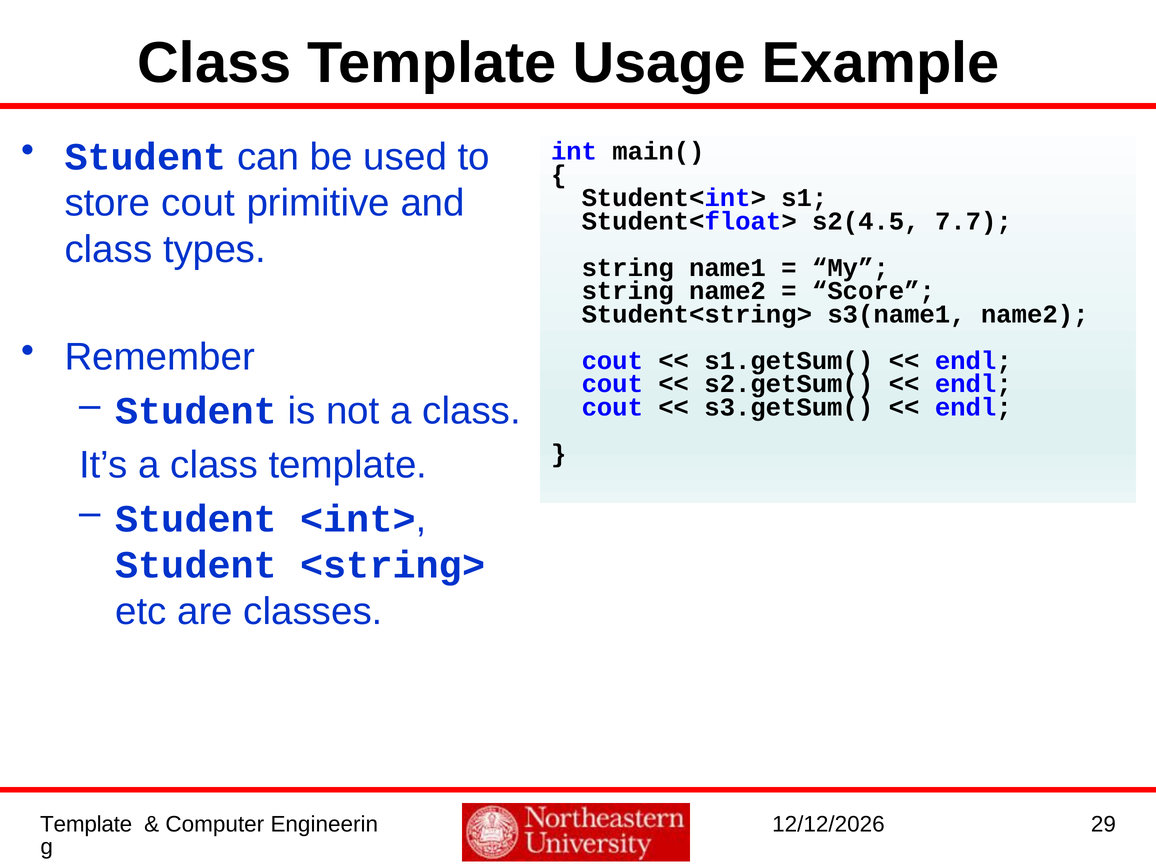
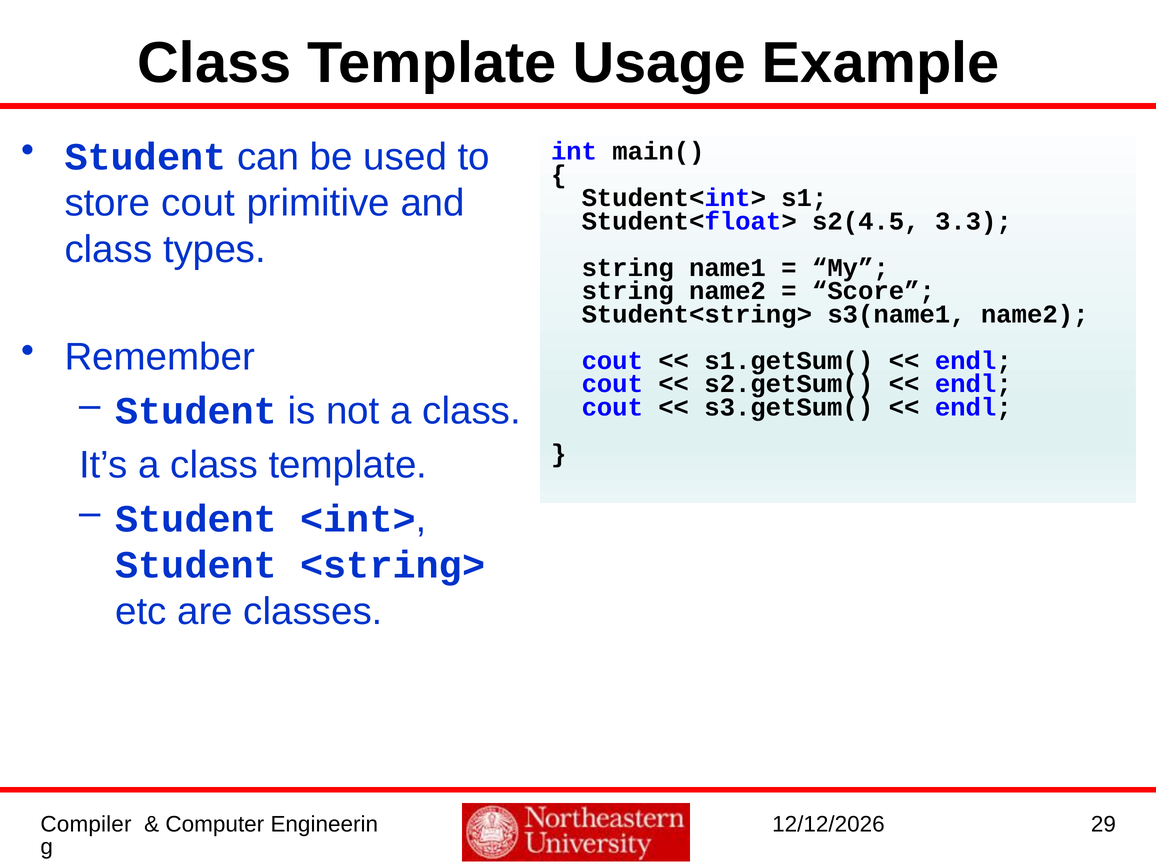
7.7: 7.7 -> 3.3 (973, 221)
Template: Template -> Compiler (86, 824)
